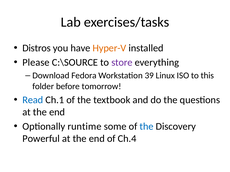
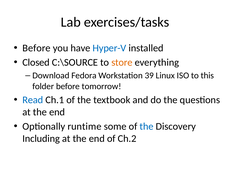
Distros: Distros -> Before (37, 48)
Hyper-V colour: orange -> blue (109, 48)
Please: Please -> Closed (36, 63)
store colour: purple -> orange (122, 63)
Powerful: Powerful -> Including (41, 139)
Ch.4: Ch.4 -> Ch.2 (127, 139)
